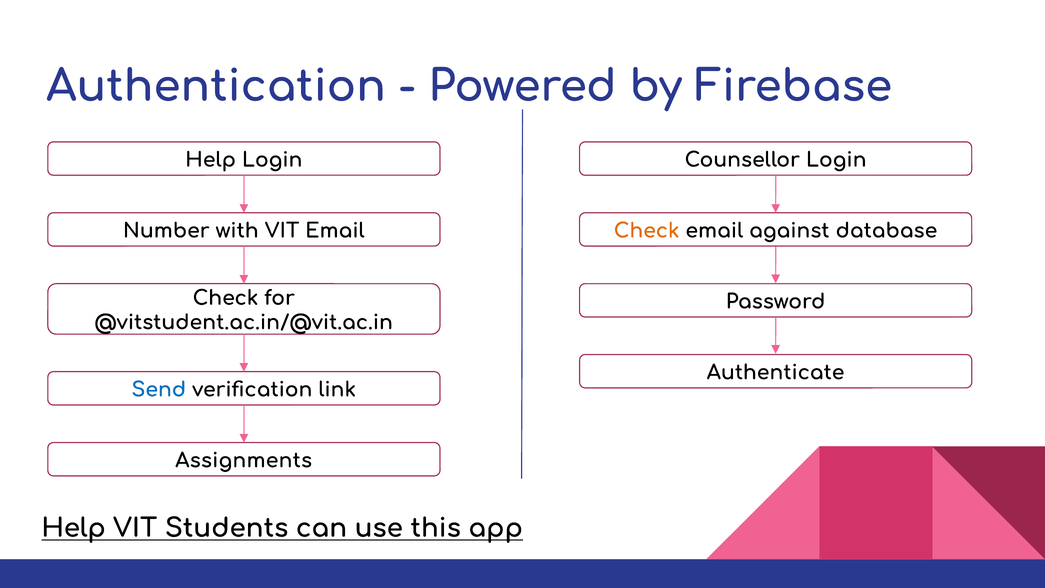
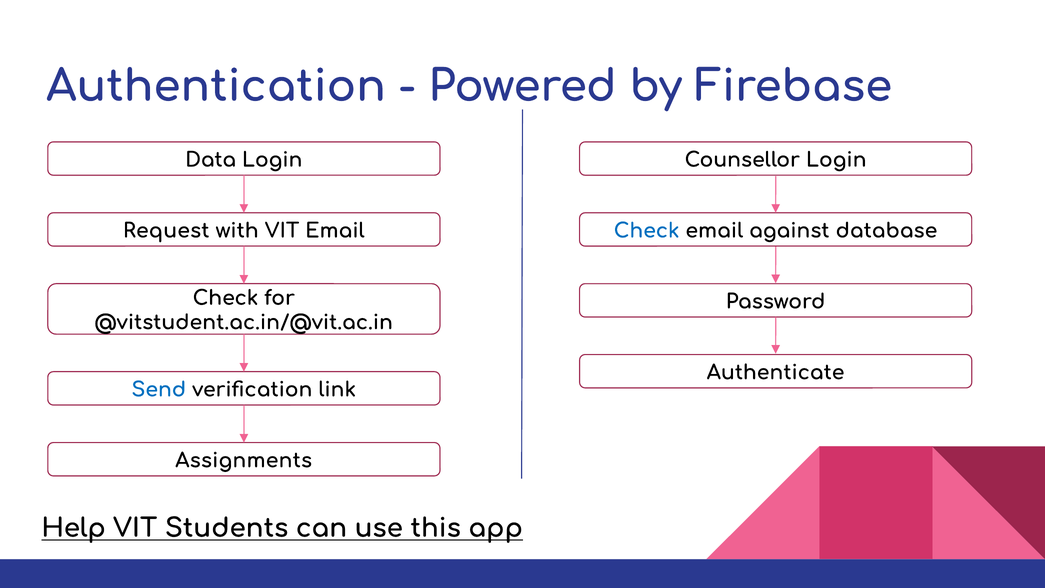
Help: Help -> Data (211, 160)
Number: Number -> Request (166, 231)
Check colour: orange -> blue (647, 231)
